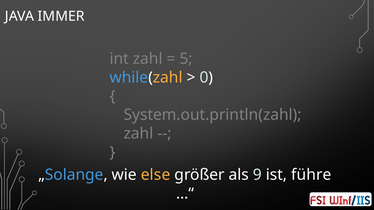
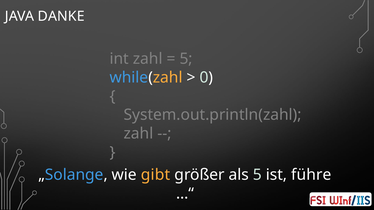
IMMER: IMMER -> DANKE (61, 16)
else: else -> gibt (156, 175)
als 9: 9 -> 5 (257, 175)
